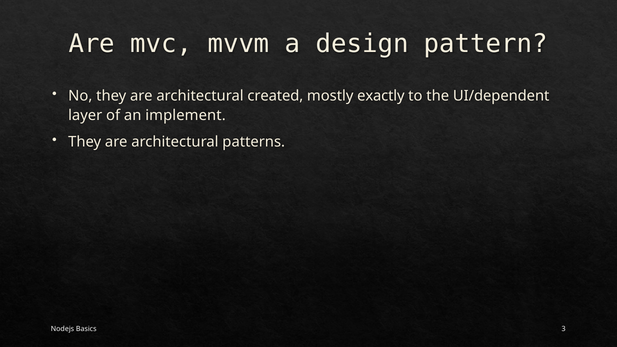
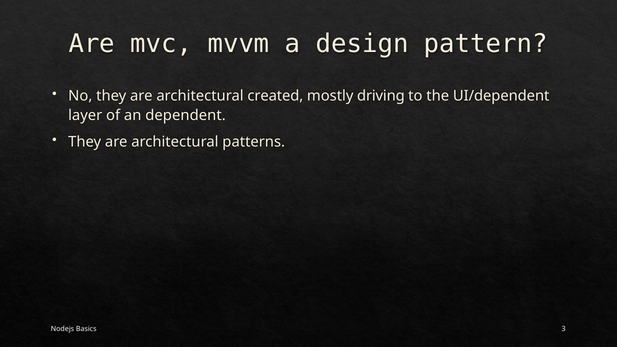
exactly: exactly -> driving (381, 96)
implement: implement -> dependent (186, 116)
